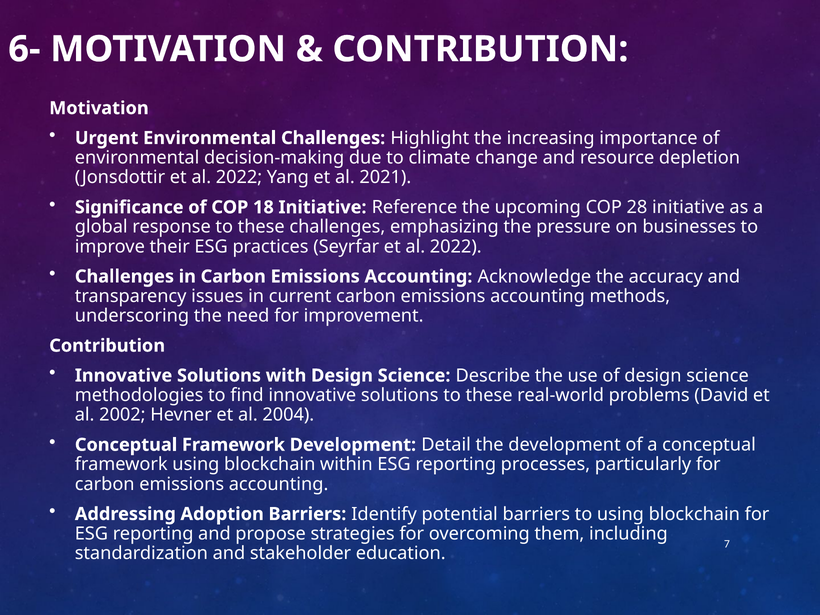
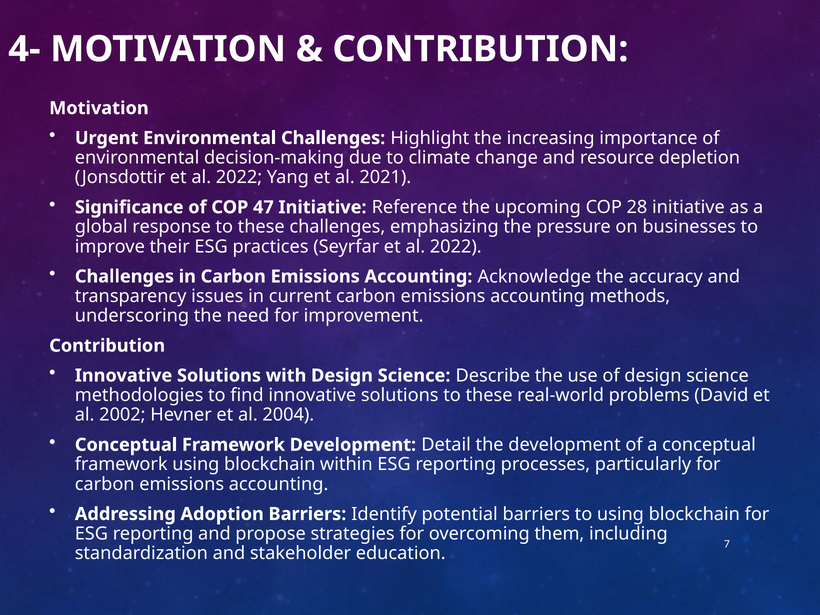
6-: 6- -> 4- (24, 49)
18: 18 -> 47 (263, 207)
